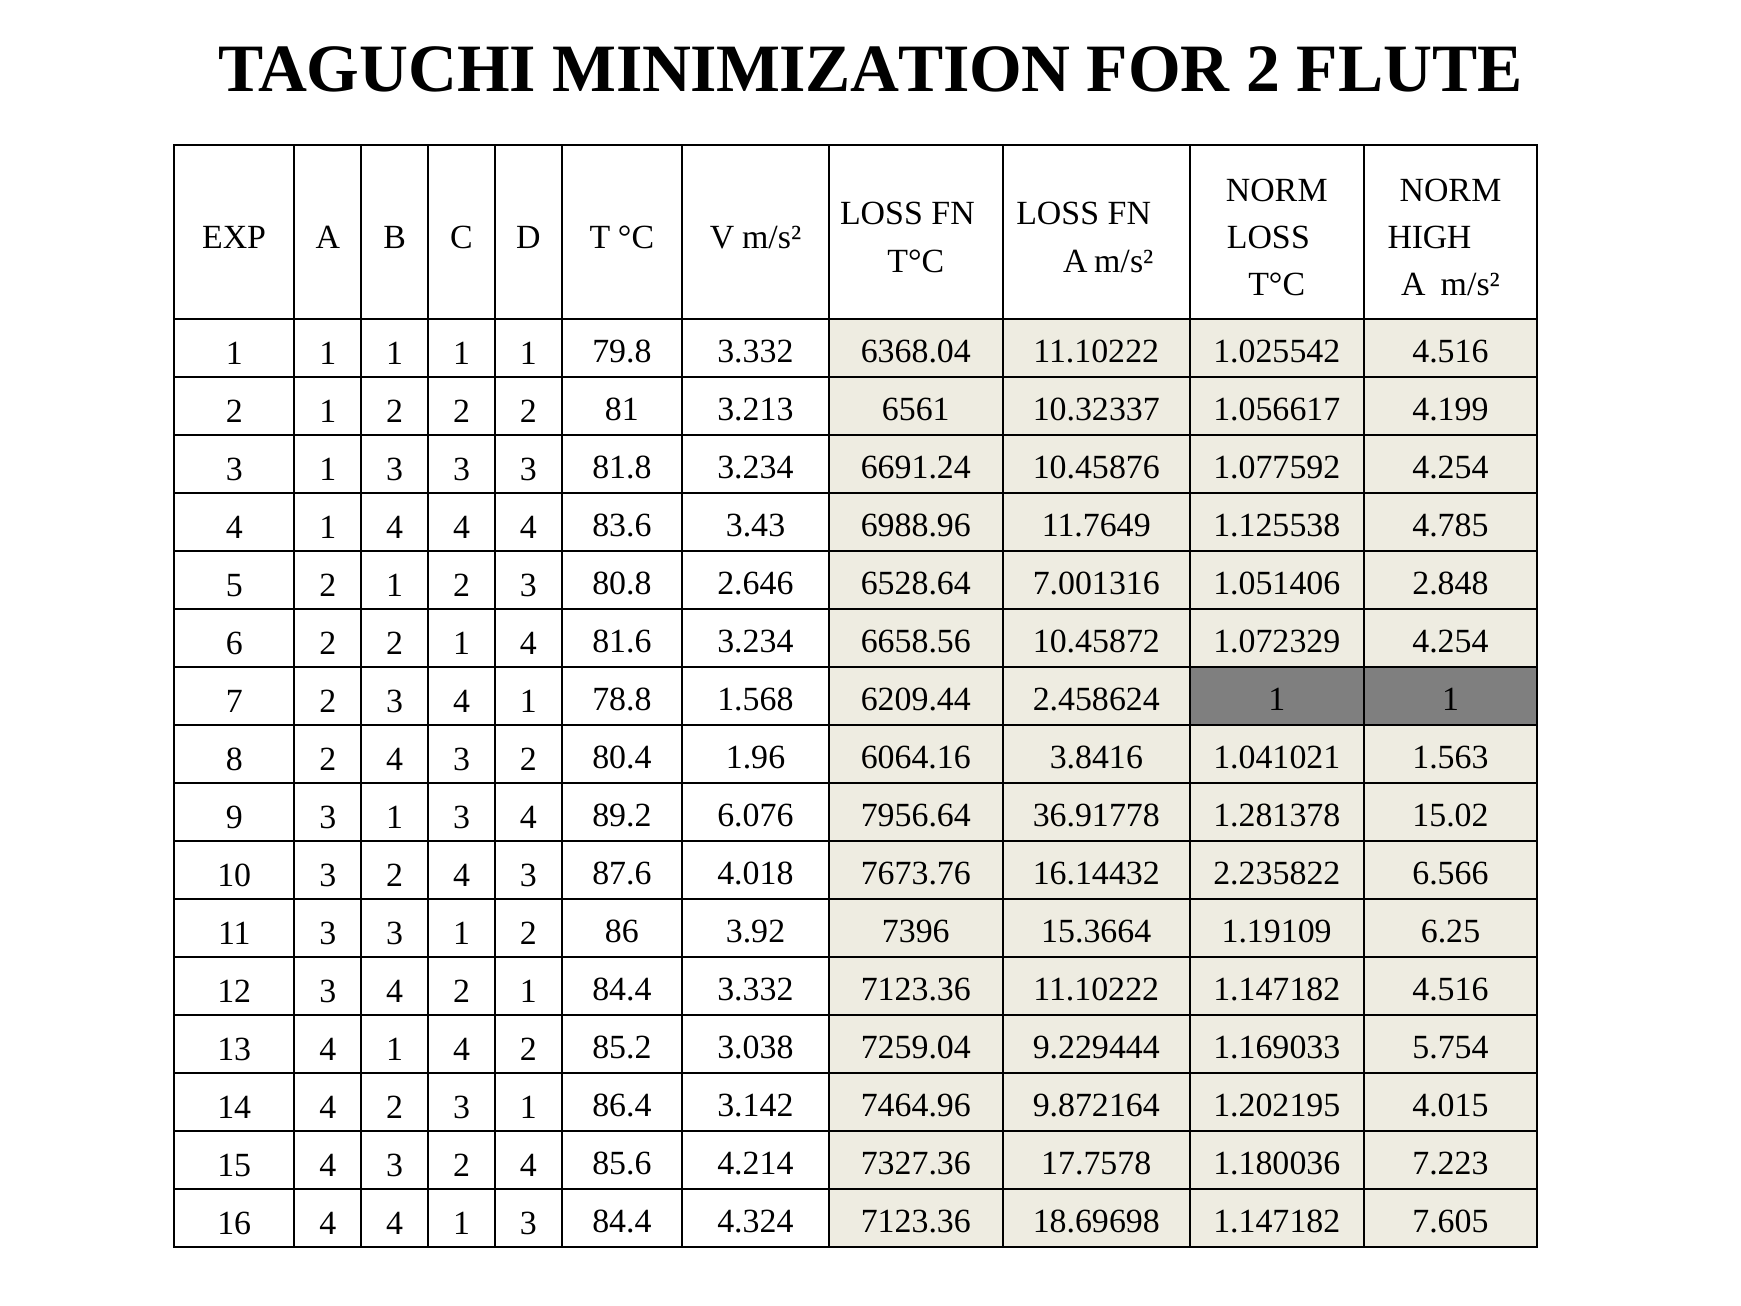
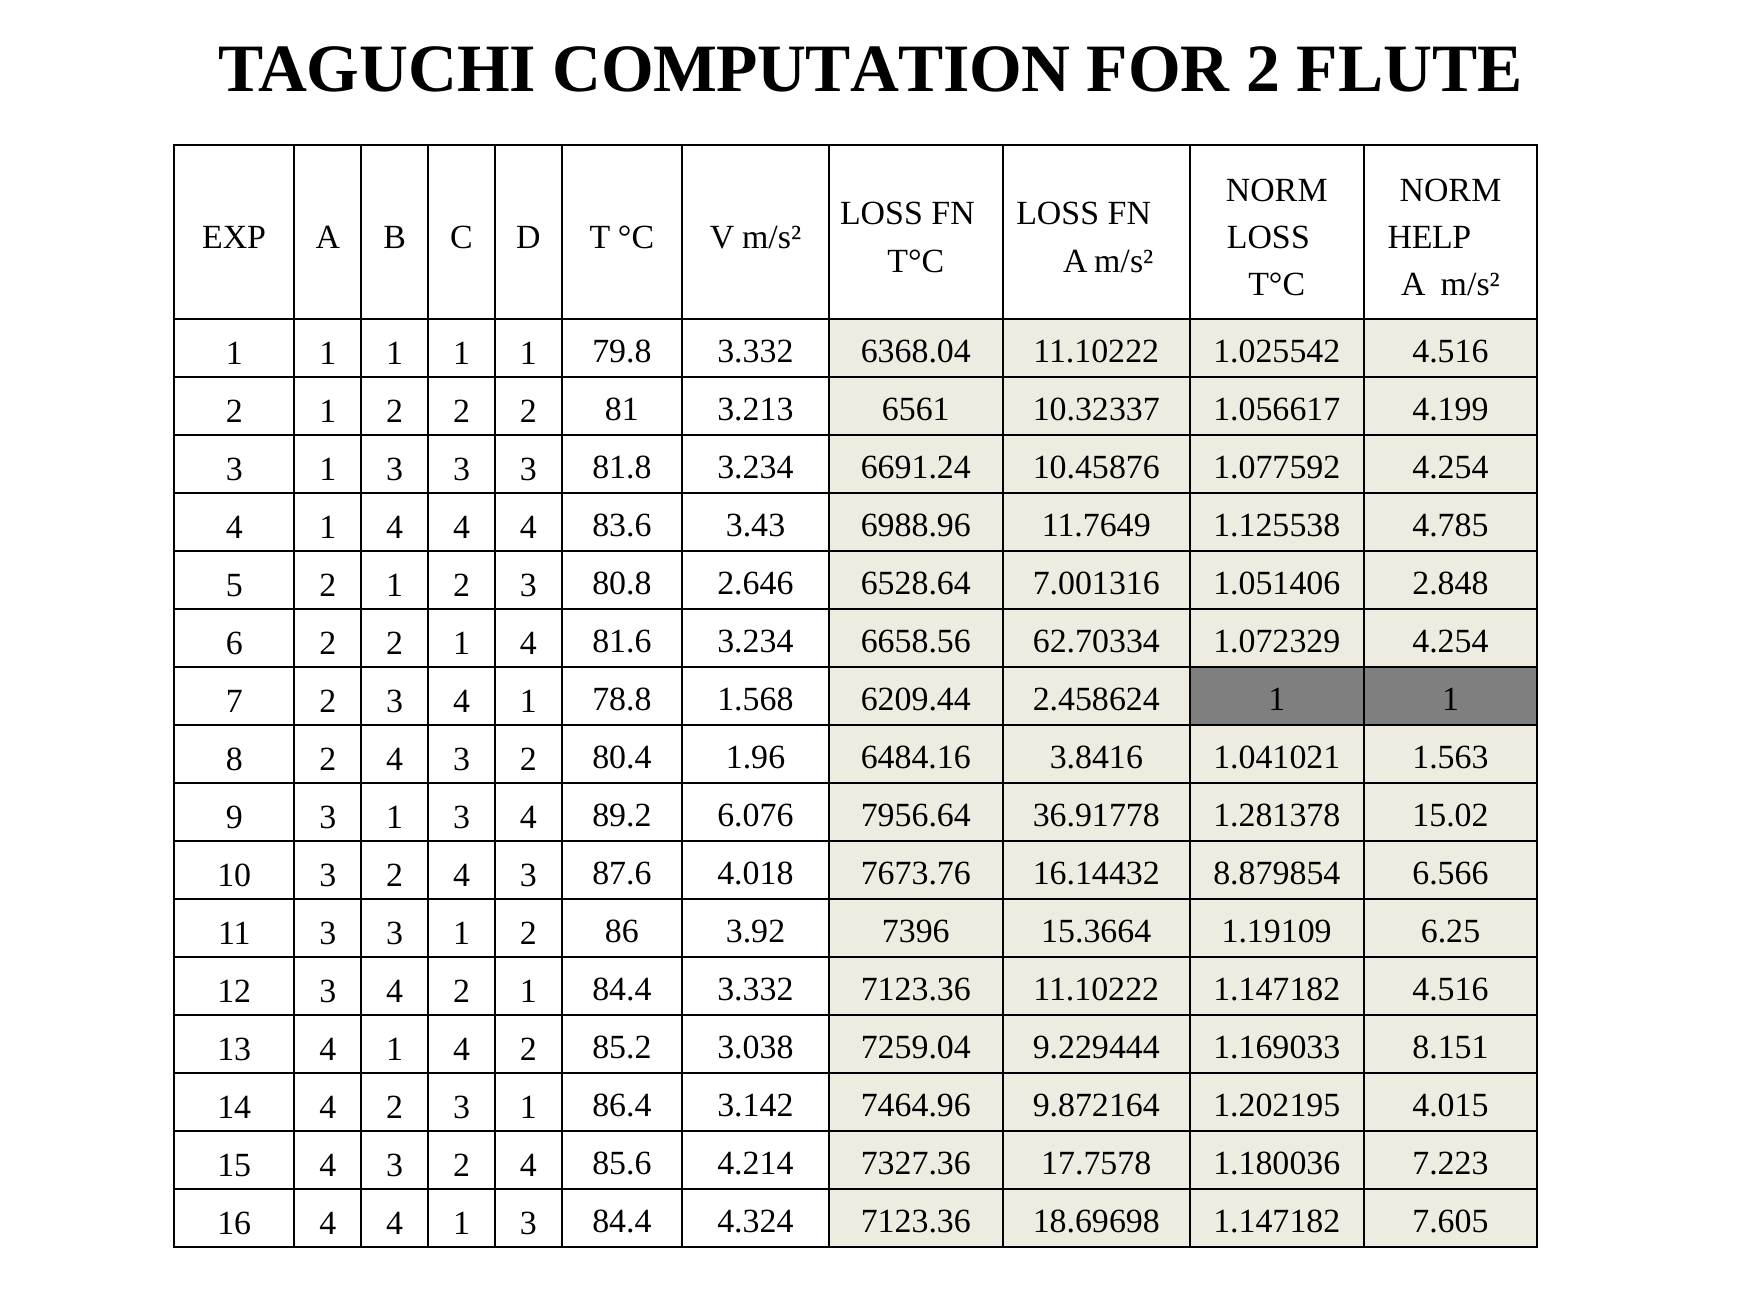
MINIMIZATION: MINIMIZATION -> COMPUTATION (812, 69)
HIGH: HIGH -> HELP (1430, 237)
10.45872: 10.45872 -> 62.70334 (1096, 641)
6064.16: 6064.16 -> 6484.16 (916, 757)
2.235822: 2.235822 -> 8.879854 (1277, 873)
5.754: 5.754 -> 8.151 (1450, 1047)
